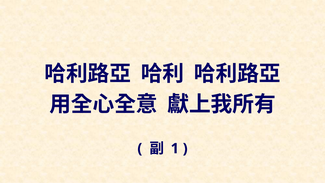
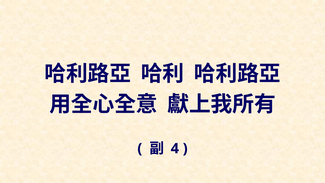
1: 1 -> 4 (175, 148)
